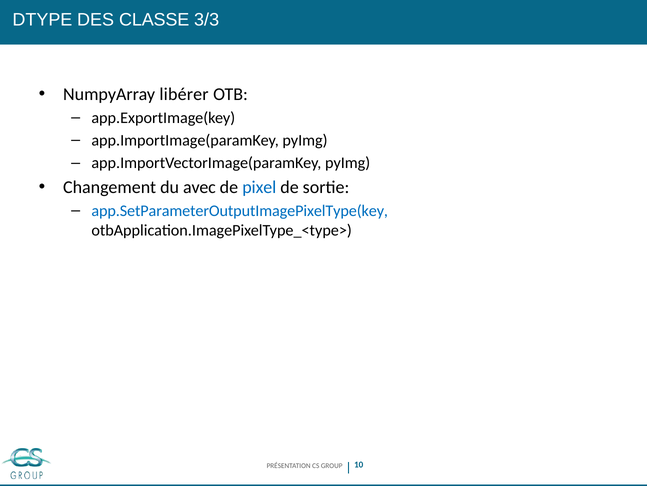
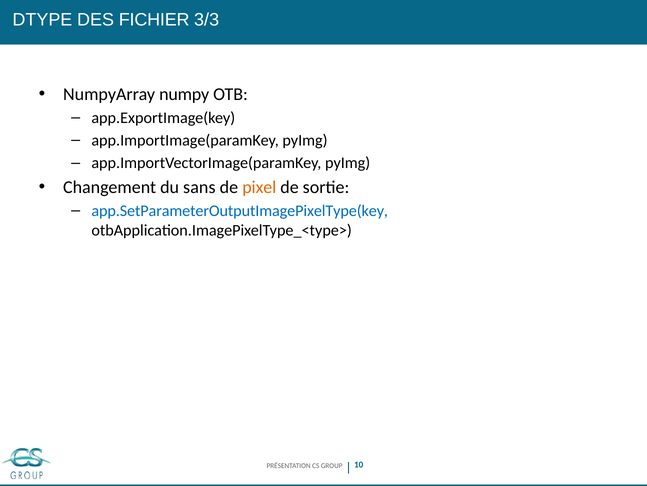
CLASSE: CLASSE -> FICHIER (154, 20)
libérer: libérer -> numpy (184, 94)
avec: avec -> sans (199, 187)
pixel colour: blue -> orange (259, 187)
